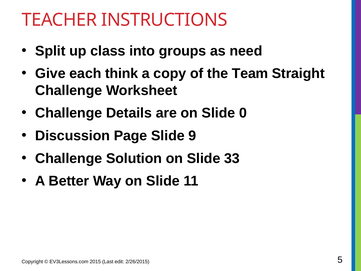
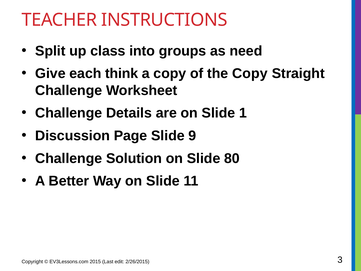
the Team: Team -> Copy (250, 74)
0: 0 -> 1 (243, 113)
33: 33 -> 80 (232, 158)
5: 5 -> 3 (340, 260)
